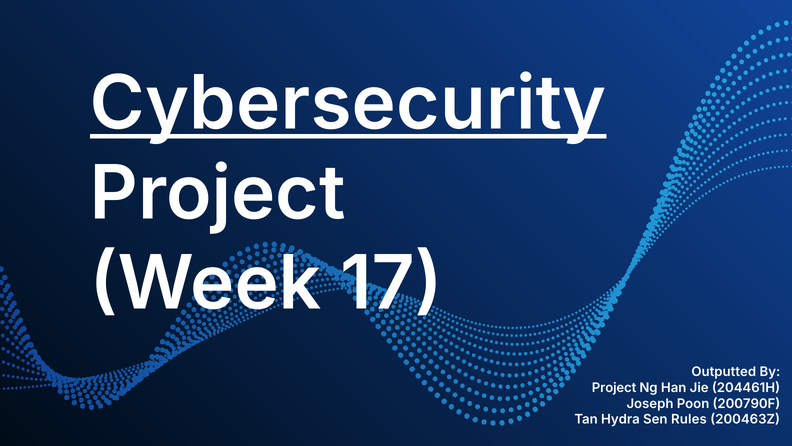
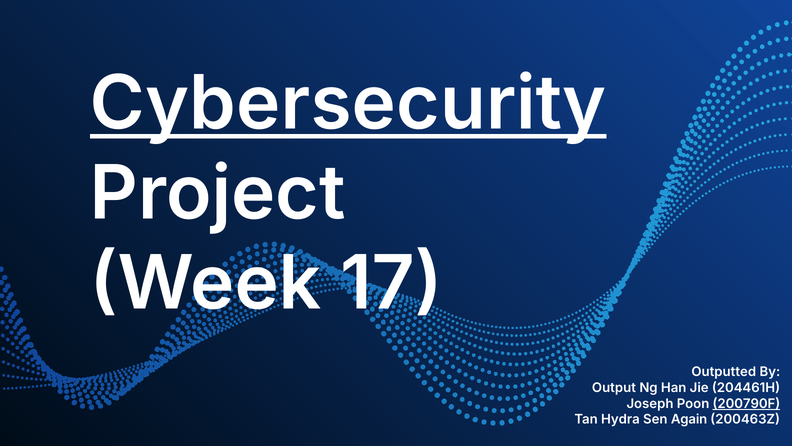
Project: Project -> Output (614, 387)
200790F underline: none -> present (746, 403)
Rules: Rules -> Again (689, 419)
